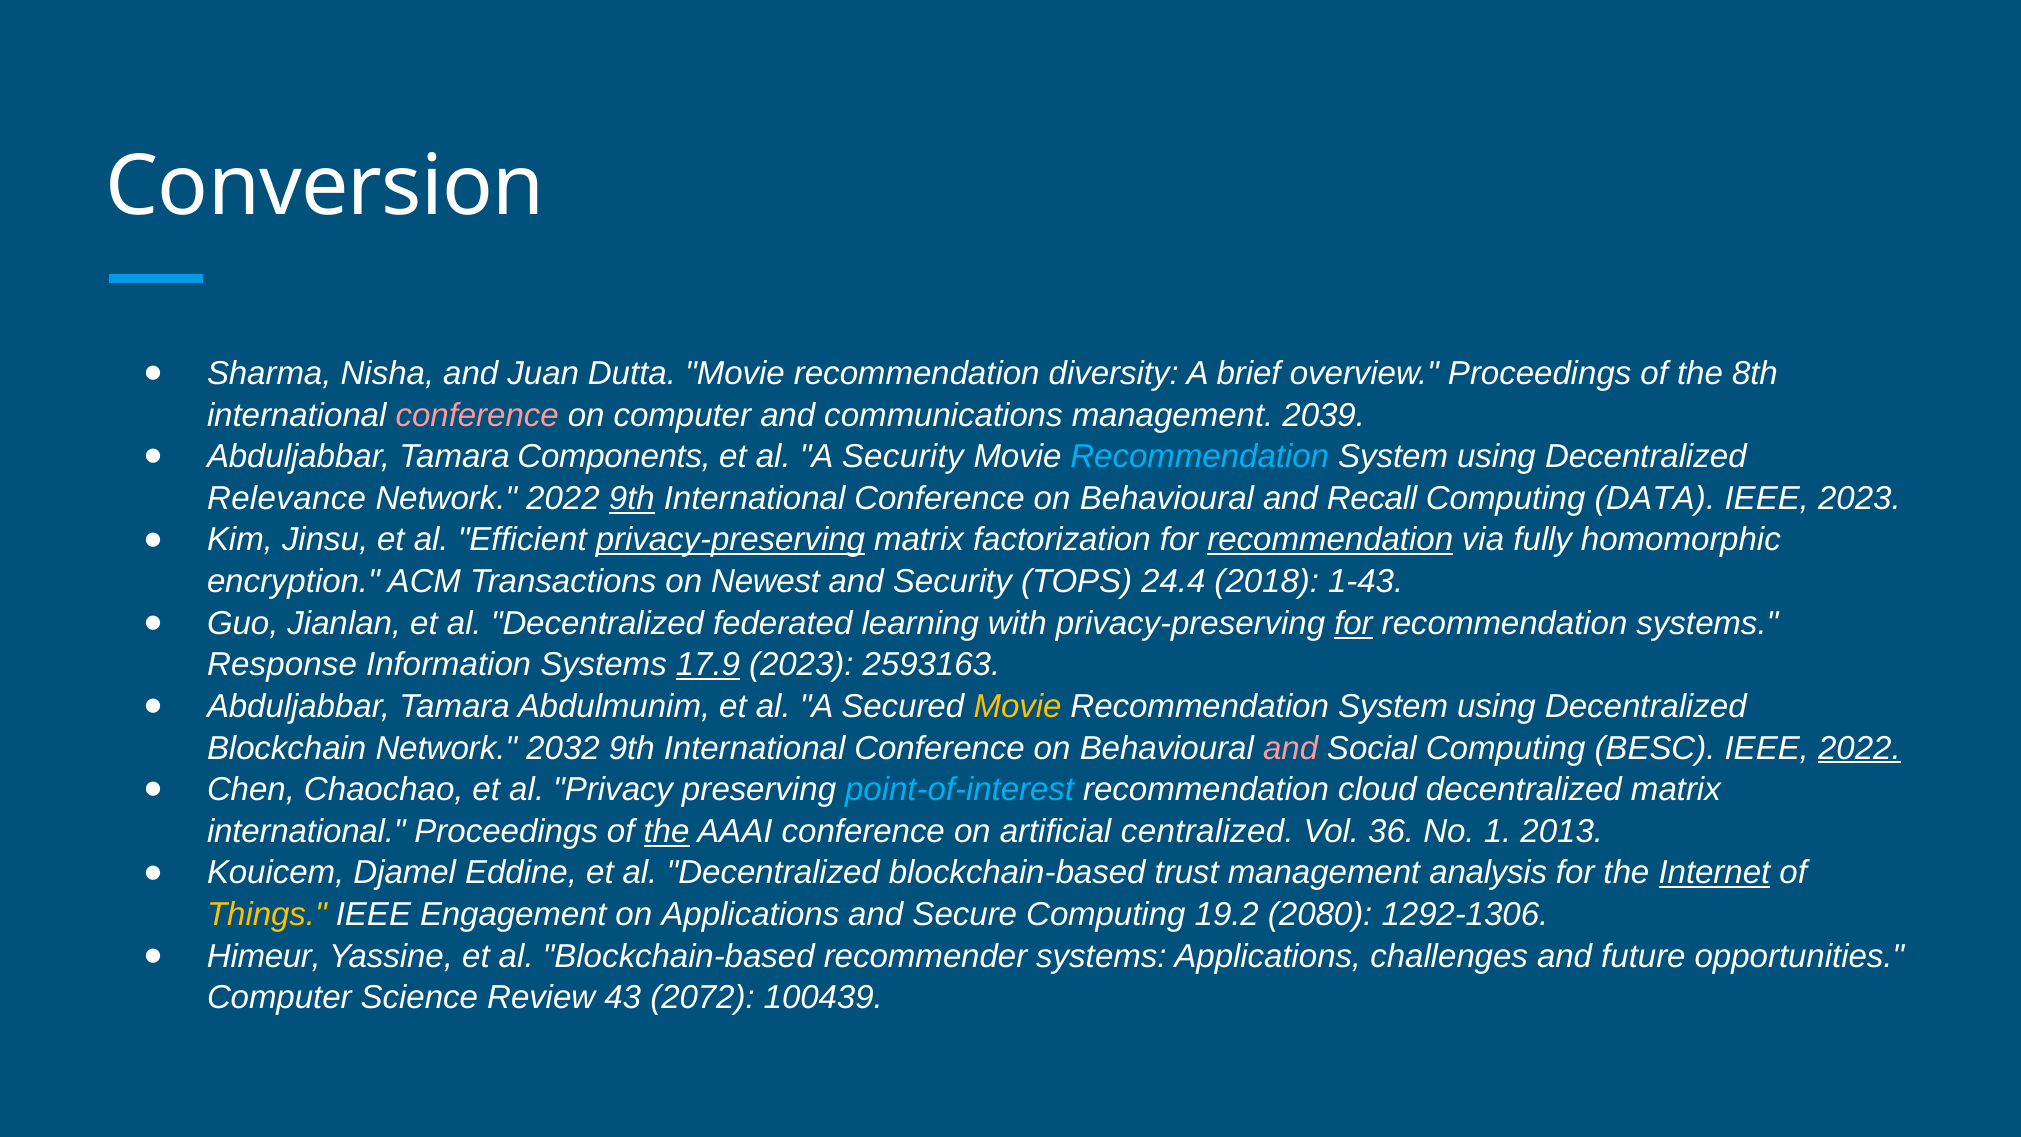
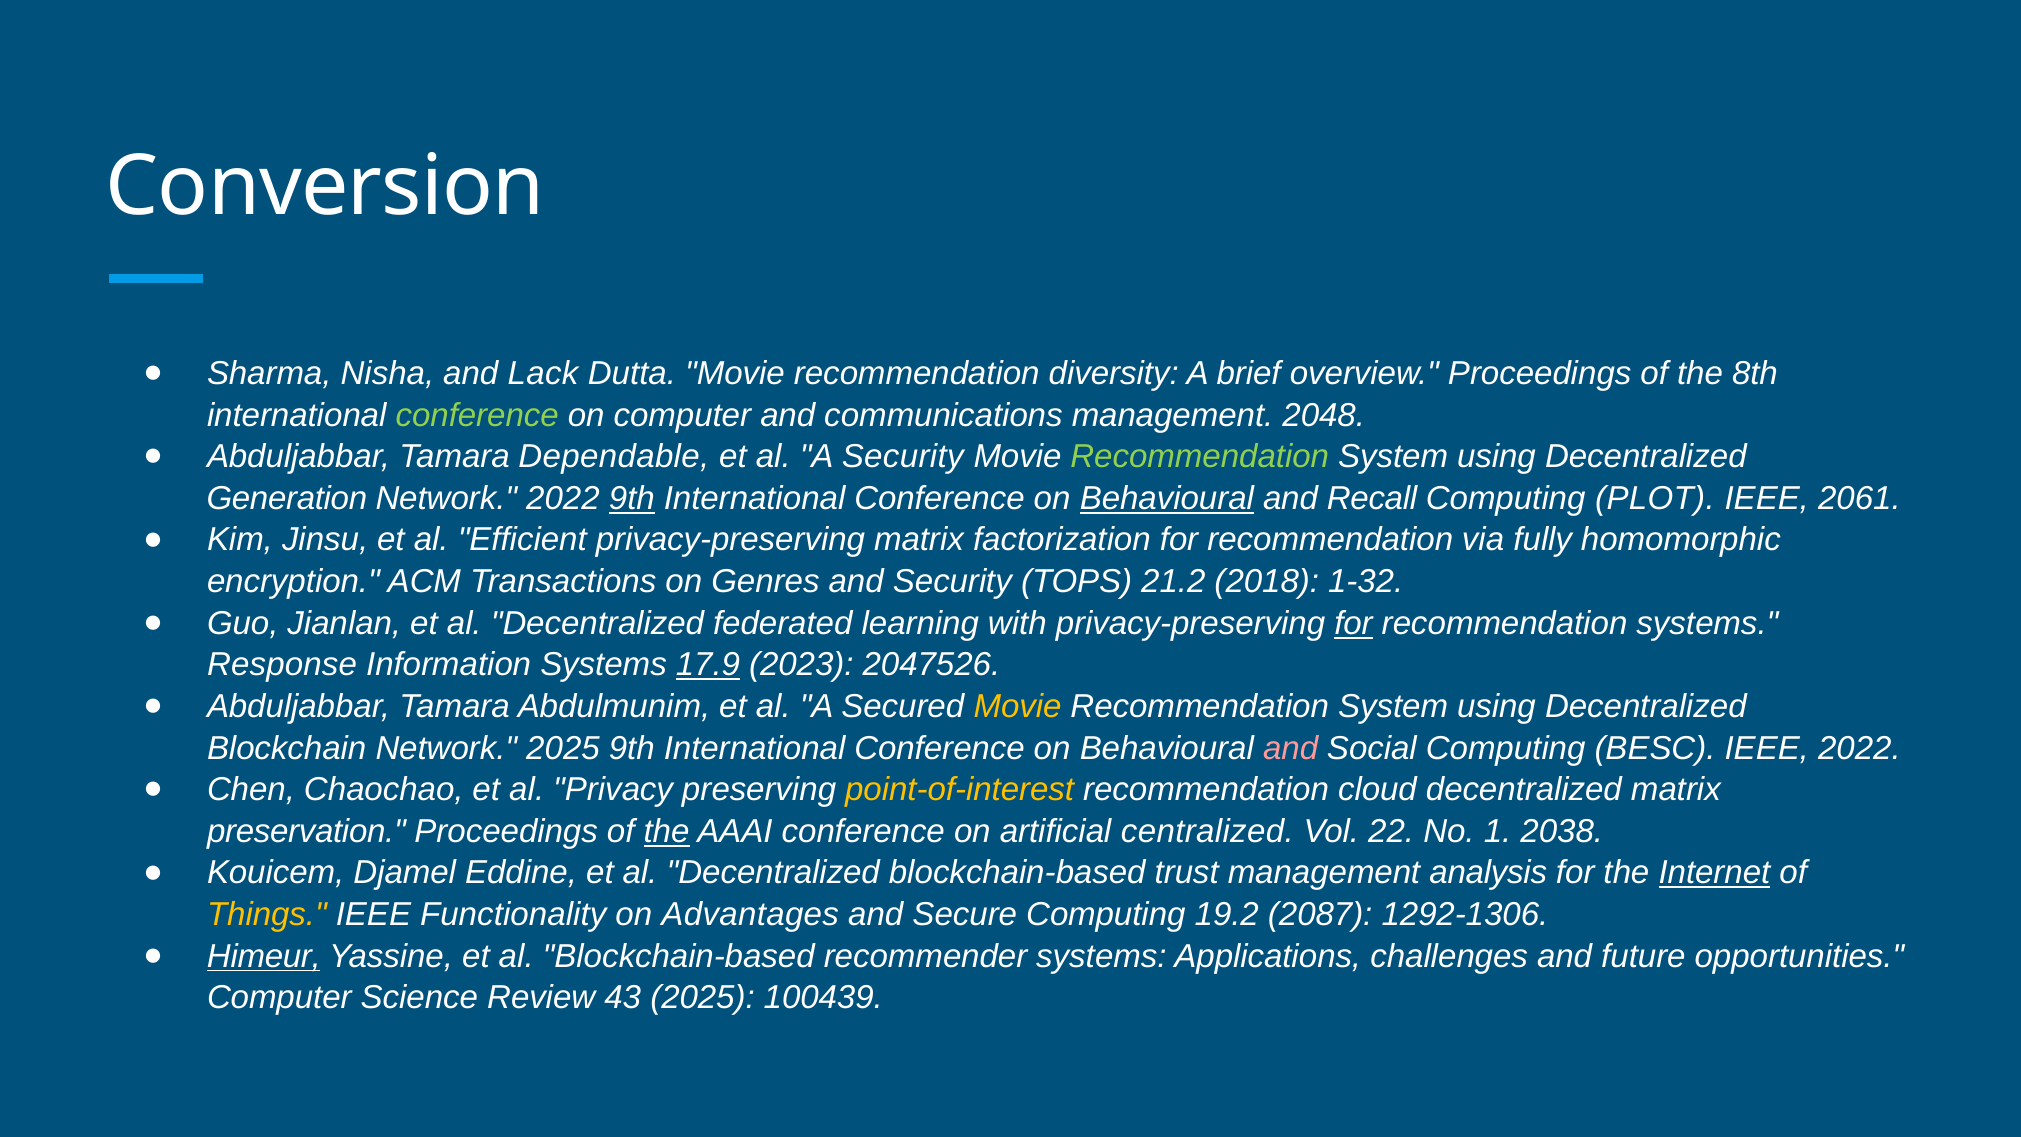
Juan: Juan -> Lack (543, 374)
conference colour: pink -> light green (477, 415)
2039: 2039 -> 2048 (1324, 415)
Components: Components -> Dependable (614, 457)
Recommendation colour: light blue -> light green (1200, 457)
Relevance: Relevance -> Generation (287, 498)
Behavioural underline: none -> present (1167, 498)
DATA: DATA -> PLOT (1655, 498)
IEEE 2023: 2023 -> 2061 (1859, 498)
privacy-preserving underline: present -> none (730, 540)
recommendation underline: present -> none (1330, 540)
Newest: Newest -> Genres (765, 582)
24.4: 24.4 -> 21.2 (1173, 582)
1-43: 1-43 -> 1-32 (1366, 582)
2593163: 2593163 -> 2047526 (931, 665)
Network 2032: 2032 -> 2025 (563, 748)
2022 underline: present -> none (1859, 748)
point-of-interest colour: light blue -> yellow (960, 790)
international: international -> preservation (306, 831)
36: 36 -> 22 (1391, 831)
2013: 2013 -> 2038 (1562, 831)
Engagement: Engagement -> Functionality (513, 915)
on Applications: Applications -> Advantages (750, 915)
2080: 2080 -> 2087 (1320, 915)
Himeur underline: none -> present (264, 956)
43 2072: 2072 -> 2025 (703, 998)
